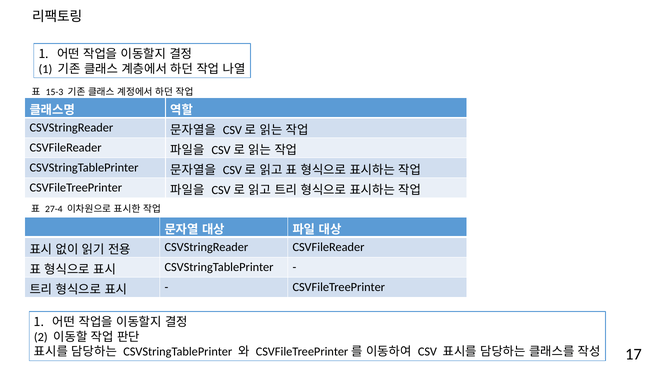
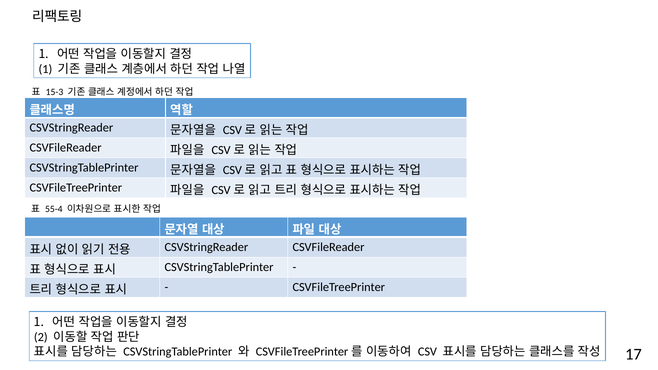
27-4: 27-4 -> 55-4 (54, 209)
